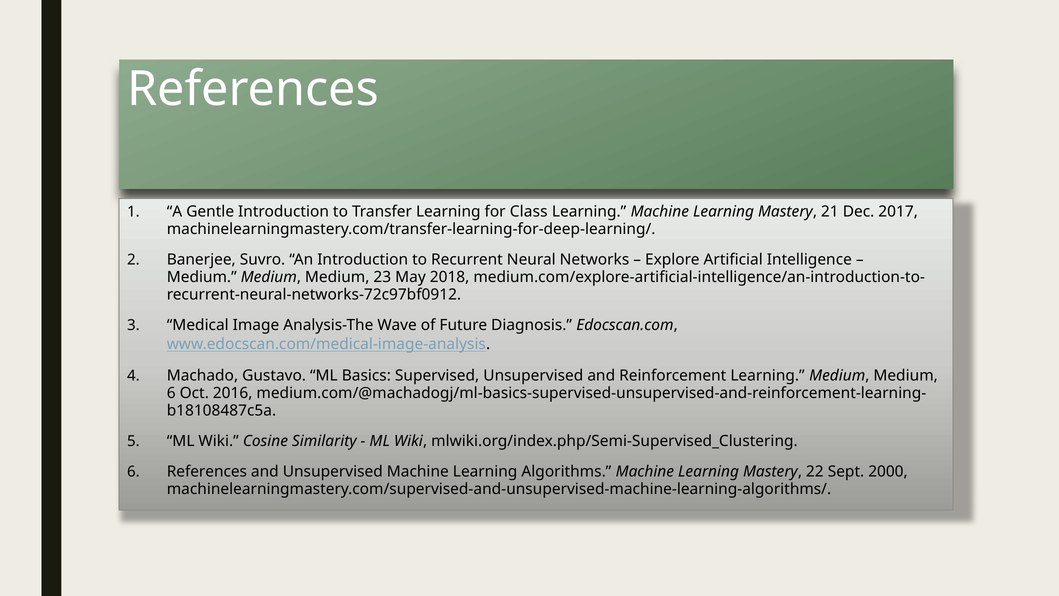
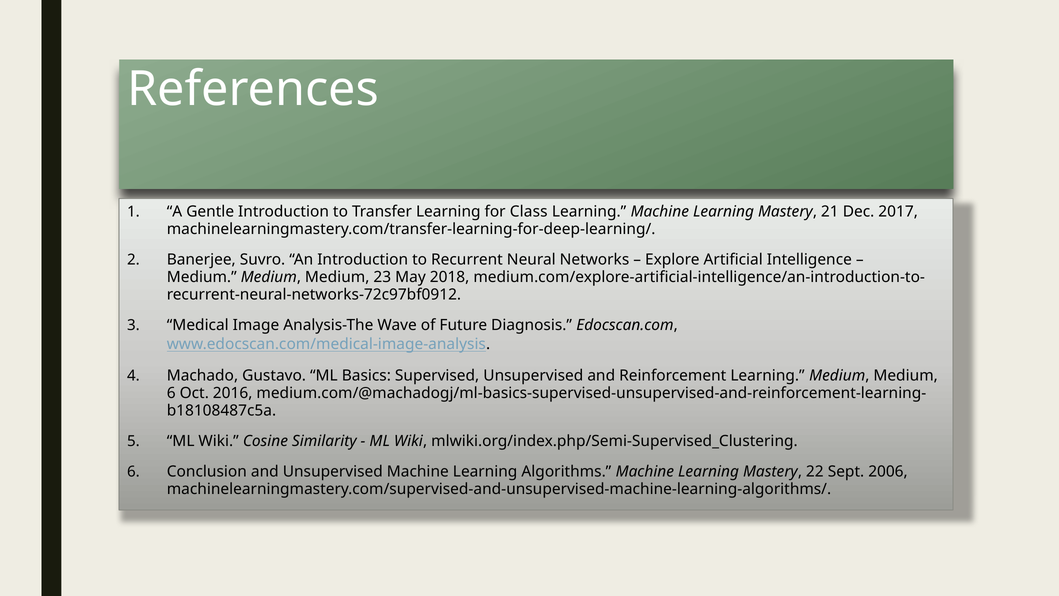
6 References: References -> Conclusion (207, 472)
2000: 2000 -> 2006 (888, 472)
